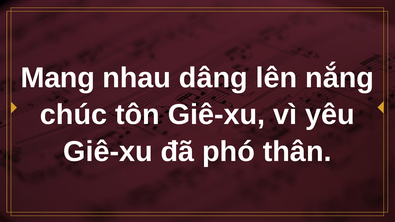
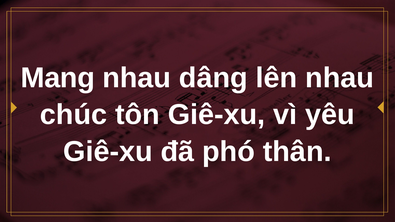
lên nắng: nắng -> nhau (340, 78)
